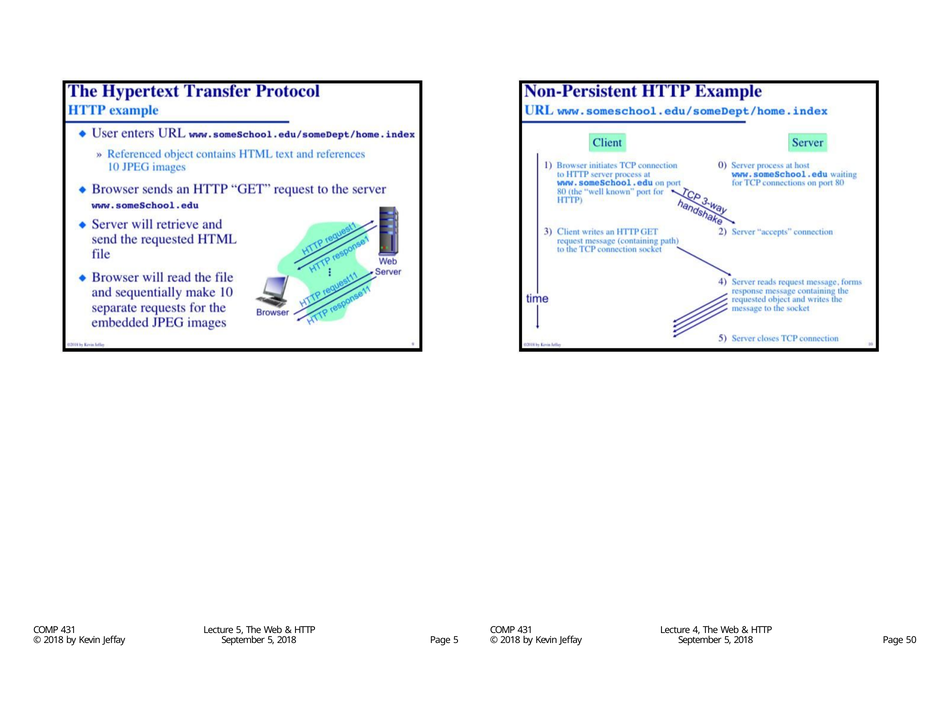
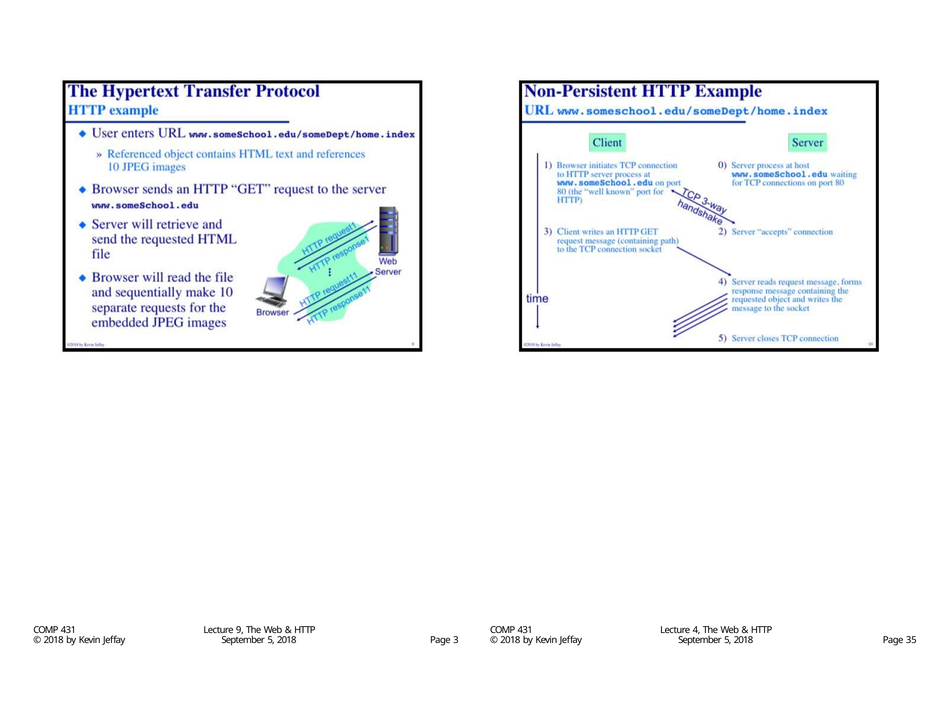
Lecture 5: 5 -> 9 (240, 630)
Page 5: 5 -> 3 (456, 640)
50: 50 -> 35 (911, 640)
